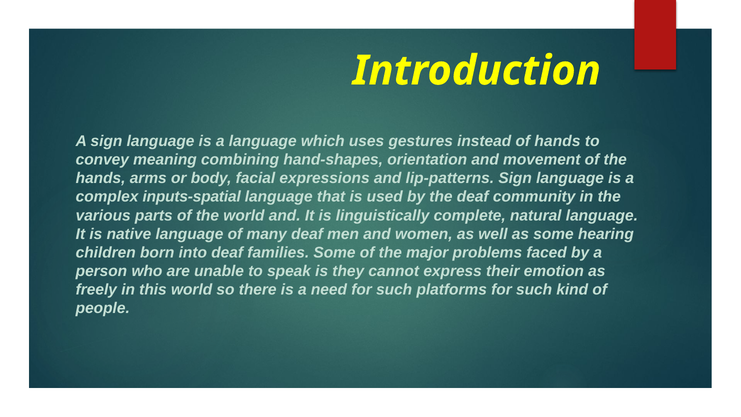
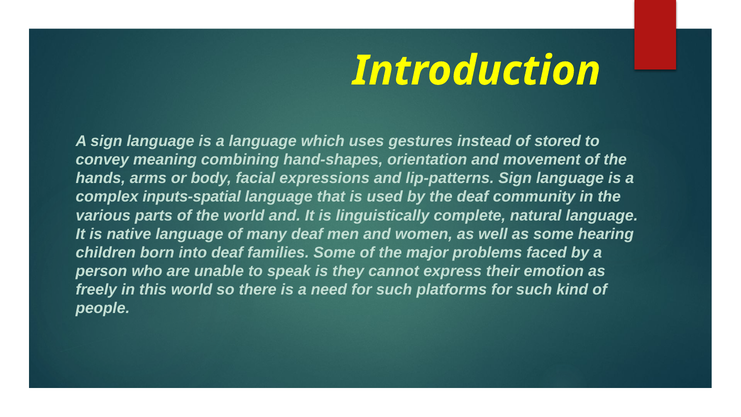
of hands: hands -> stored (558, 141)
